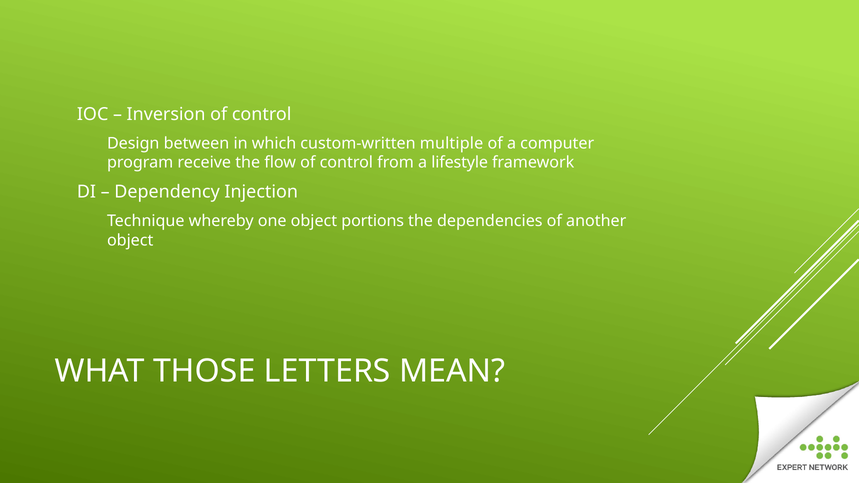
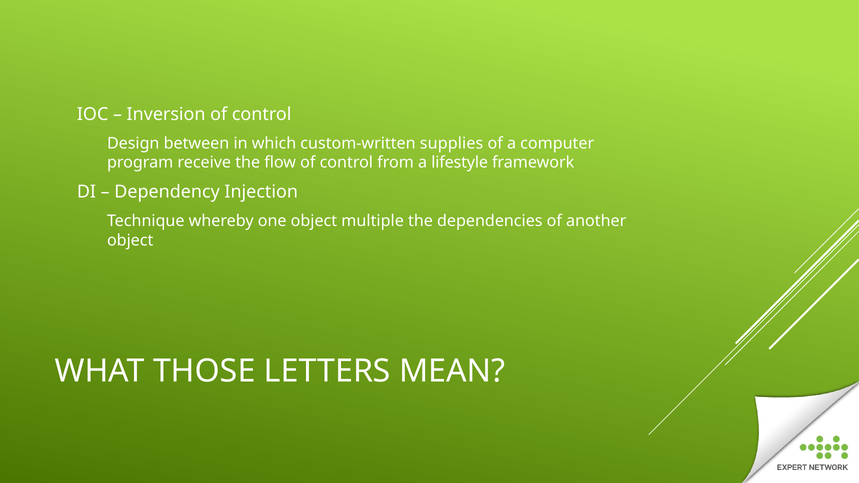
multiple: multiple -> supplies (452, 143)
portions: portions -> multiple (373, 221)
